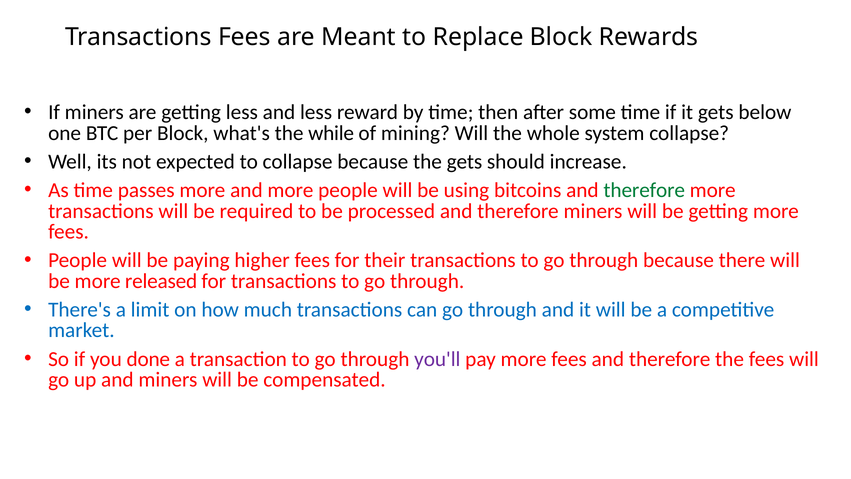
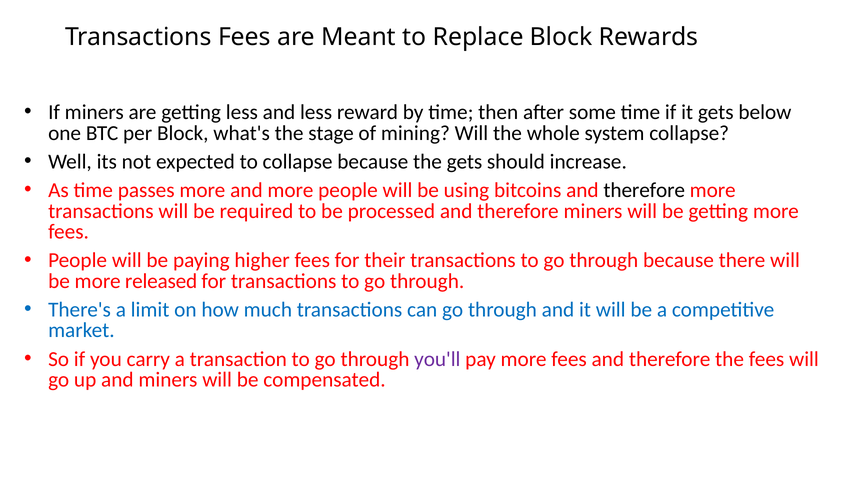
while: while -> stage (331, 133)
therefore colour: green -> black (644, 190)
done: done -> carry (148, 359)
